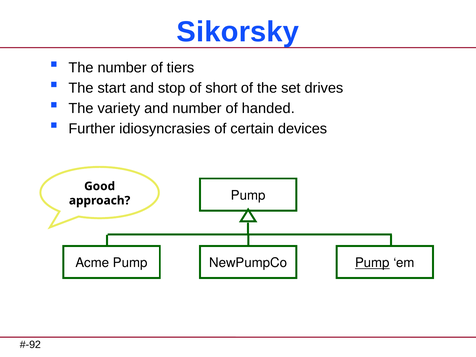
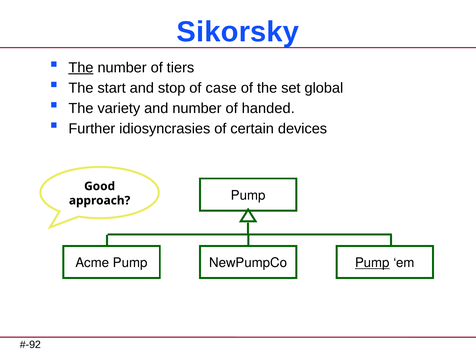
The underline: none -> present (81, 68)
short: short -> case (221, 88)
drives: drives -> global (324, 88)
